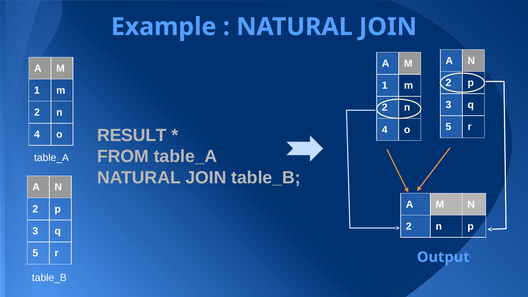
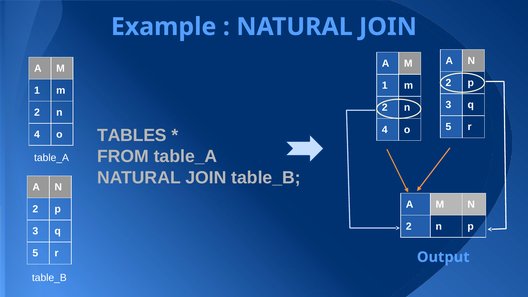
RESULT: RESULT -> TABLES (132, 135)
